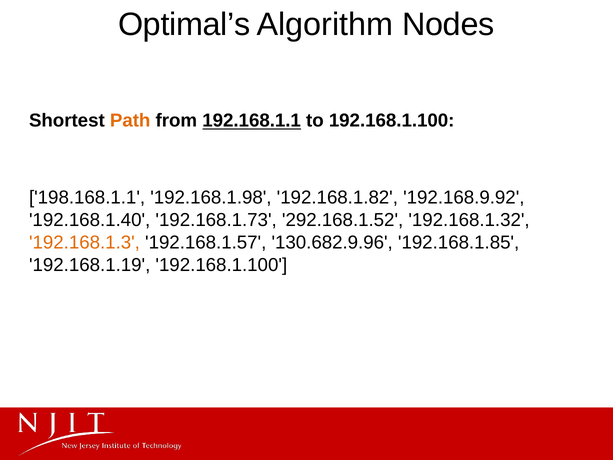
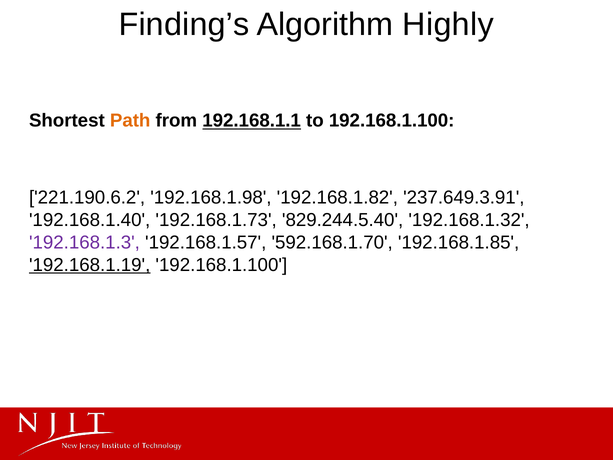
Optimal’s: Optimal’s -> Finding’s (184, 25)
Nodes: Nodes -> Highly (448, 25)
198.168.1.1: 198.168.1.1 -> 221.190.6.2 (87, 197)
192.168.9.92: 192.168.9.92 -> 237.649.3.91 (464, 197)
292.168.1.52: 292.168.1.52 -> 829.244.5.40 (343, 220)
192.168.1.3 colour: orange -> purple (84, 242)
130.682.9.96: 130.682.9.96 -> 592.168.1.70 (332, 242)
192.168.1.19 underline: none -> present (90, 265)
